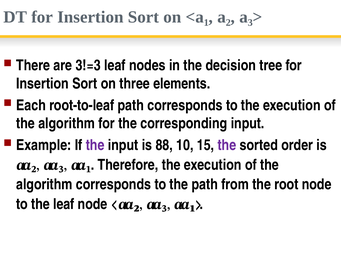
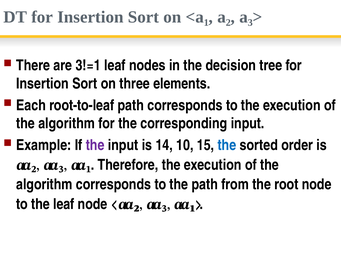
3!=3: 3!=3 -> 3!=1 (88, 66)
88: 88 -> 14 (164, 146)
the colour: purple -> blue (227, 146)
